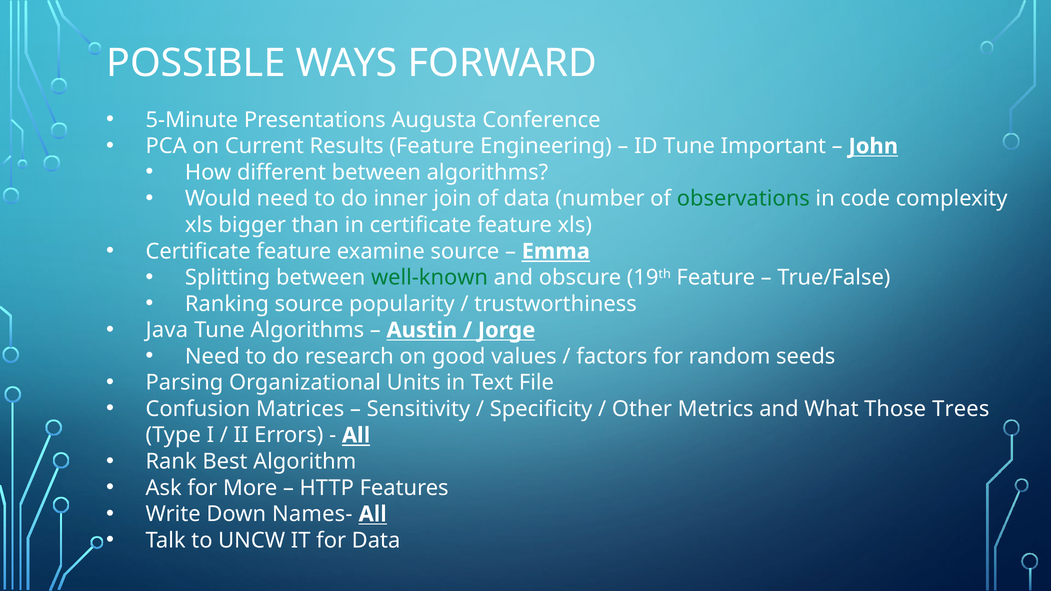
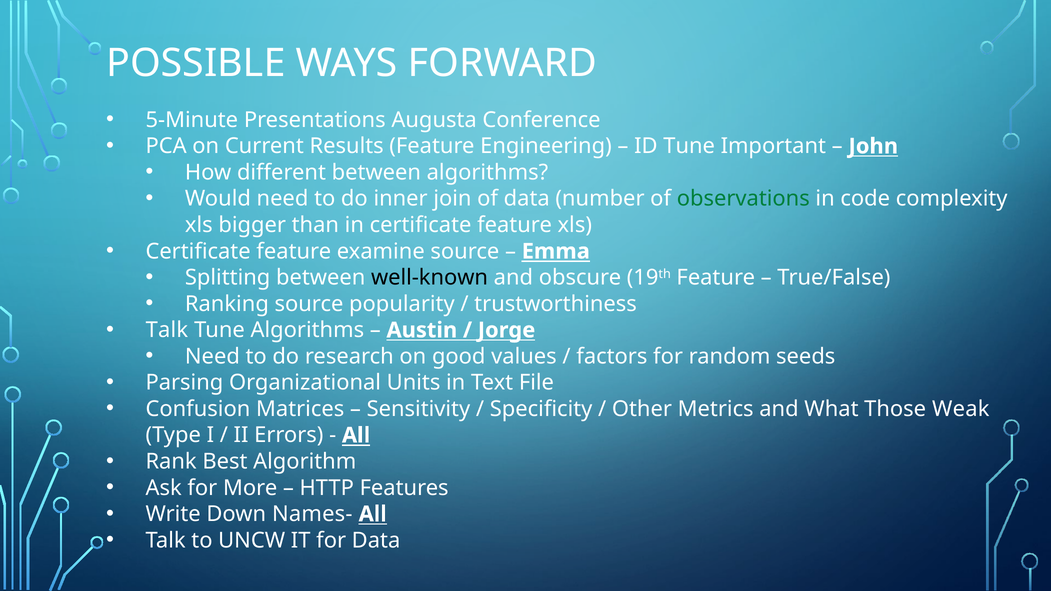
well-known colour: green -> black (430, 278)
Java: Java -> Talk (167, 330)
Trees: Trees -> Weak (961, 409)
